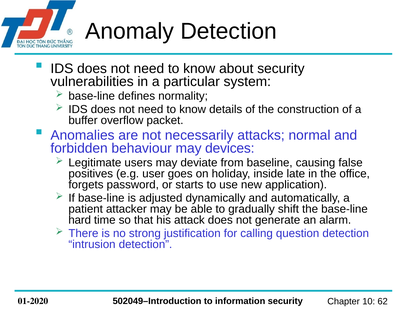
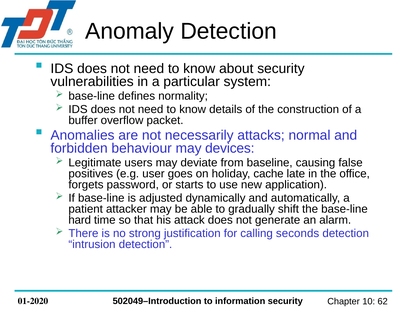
inside: inside -> cache (269, 174)
question: question -> seconds (298, 233)
